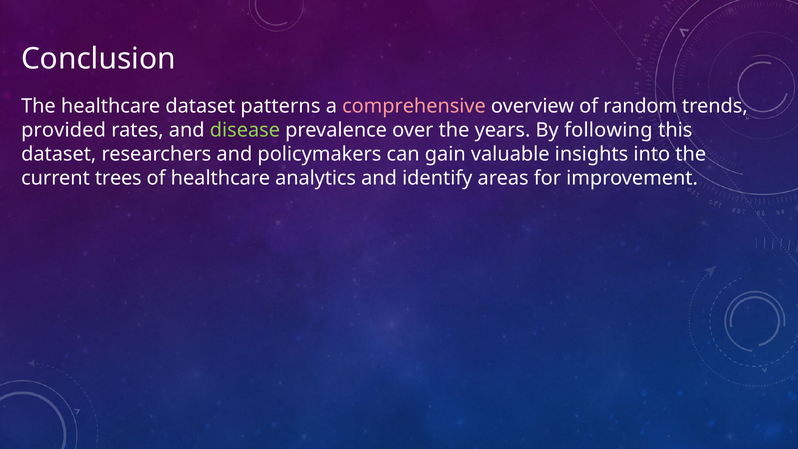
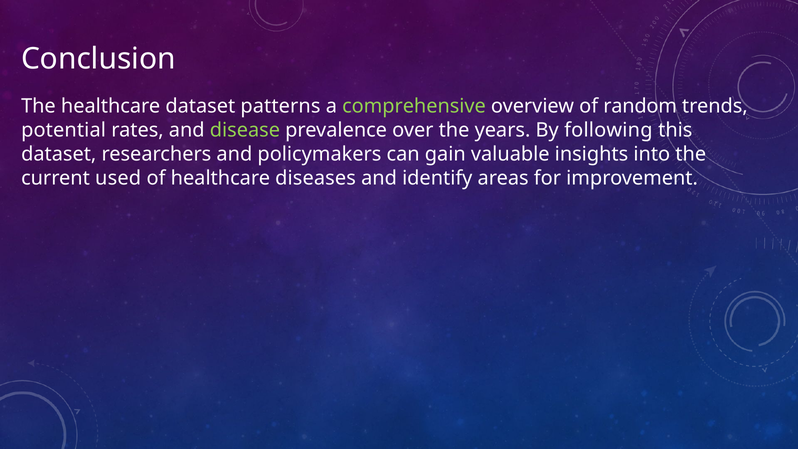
comprehensive colour: pink -> light green (414, 106)
provided: provided -> potential (64, 130)
trees: trees -> used (118, 178)
analytics: analytics -> diseases (316, 178)
